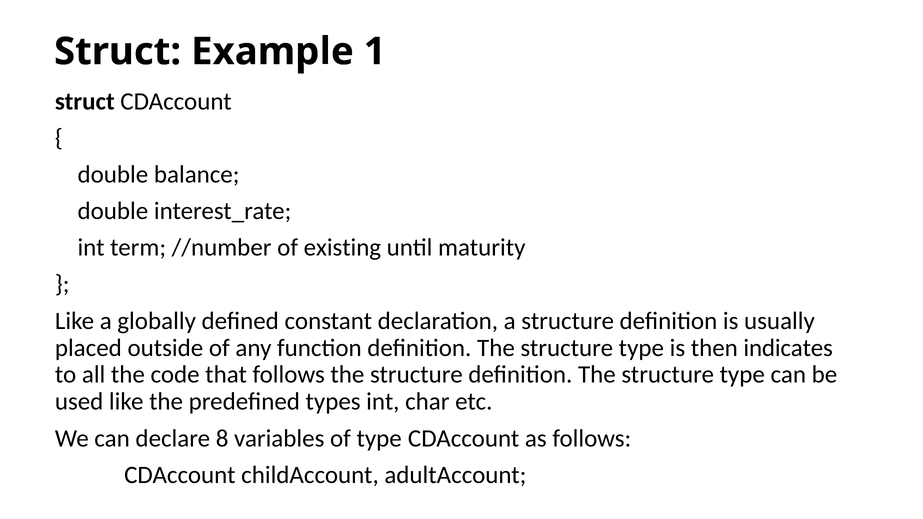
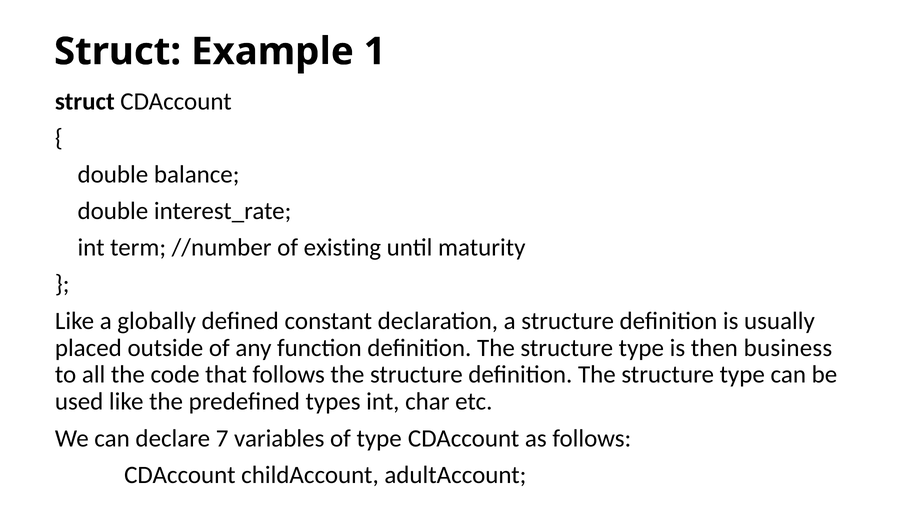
indicates: indicates -> business (788, 348)
8: 8 -> 7 (222, 438)
